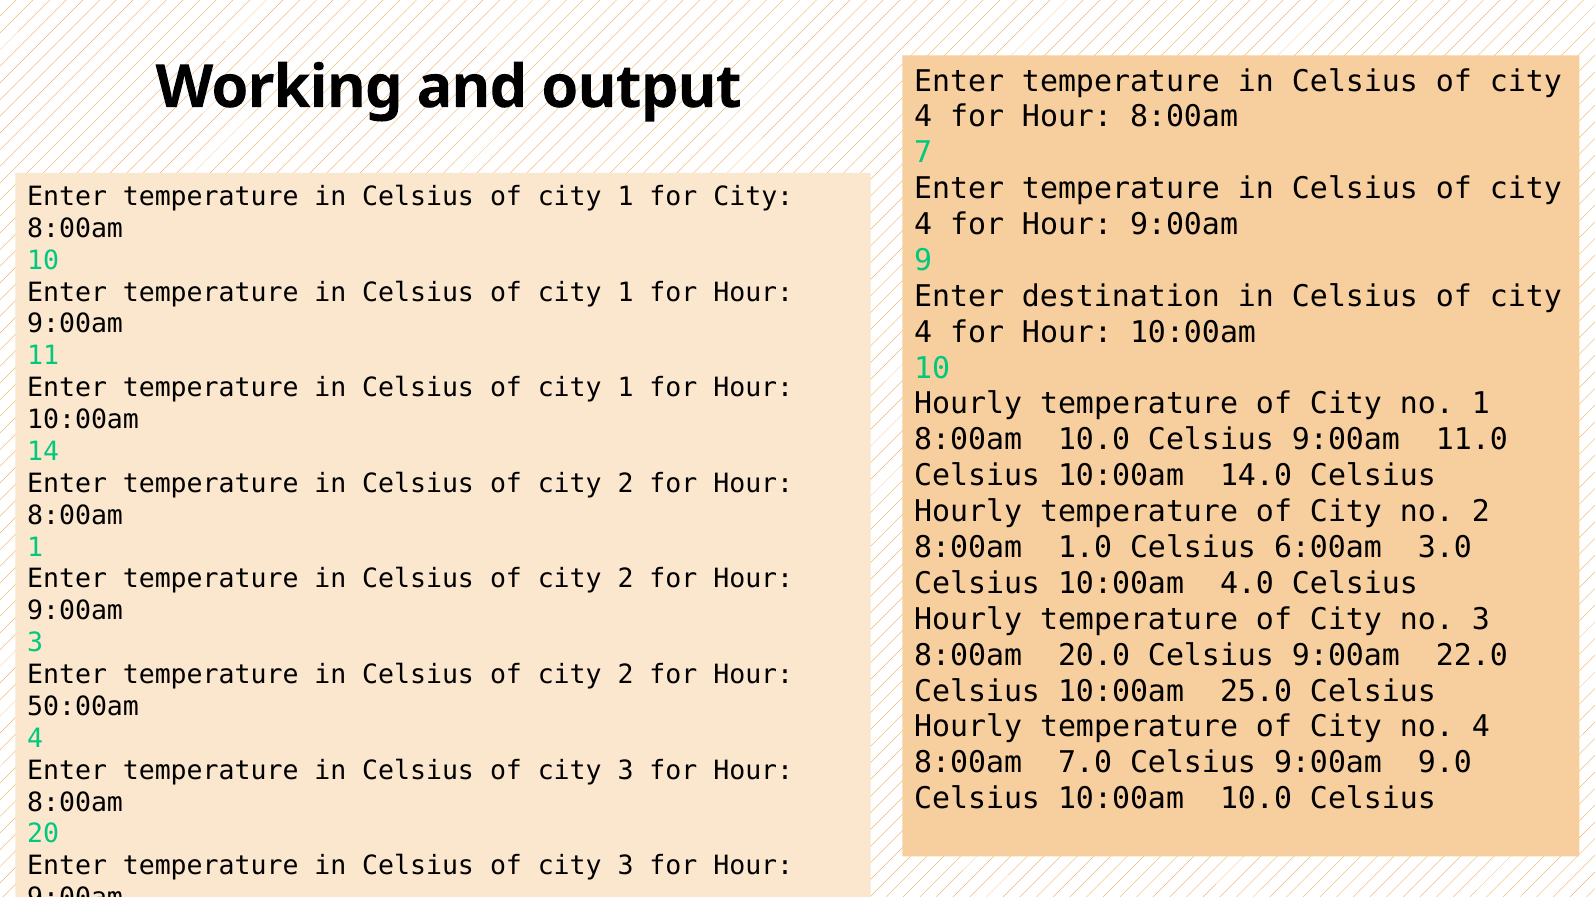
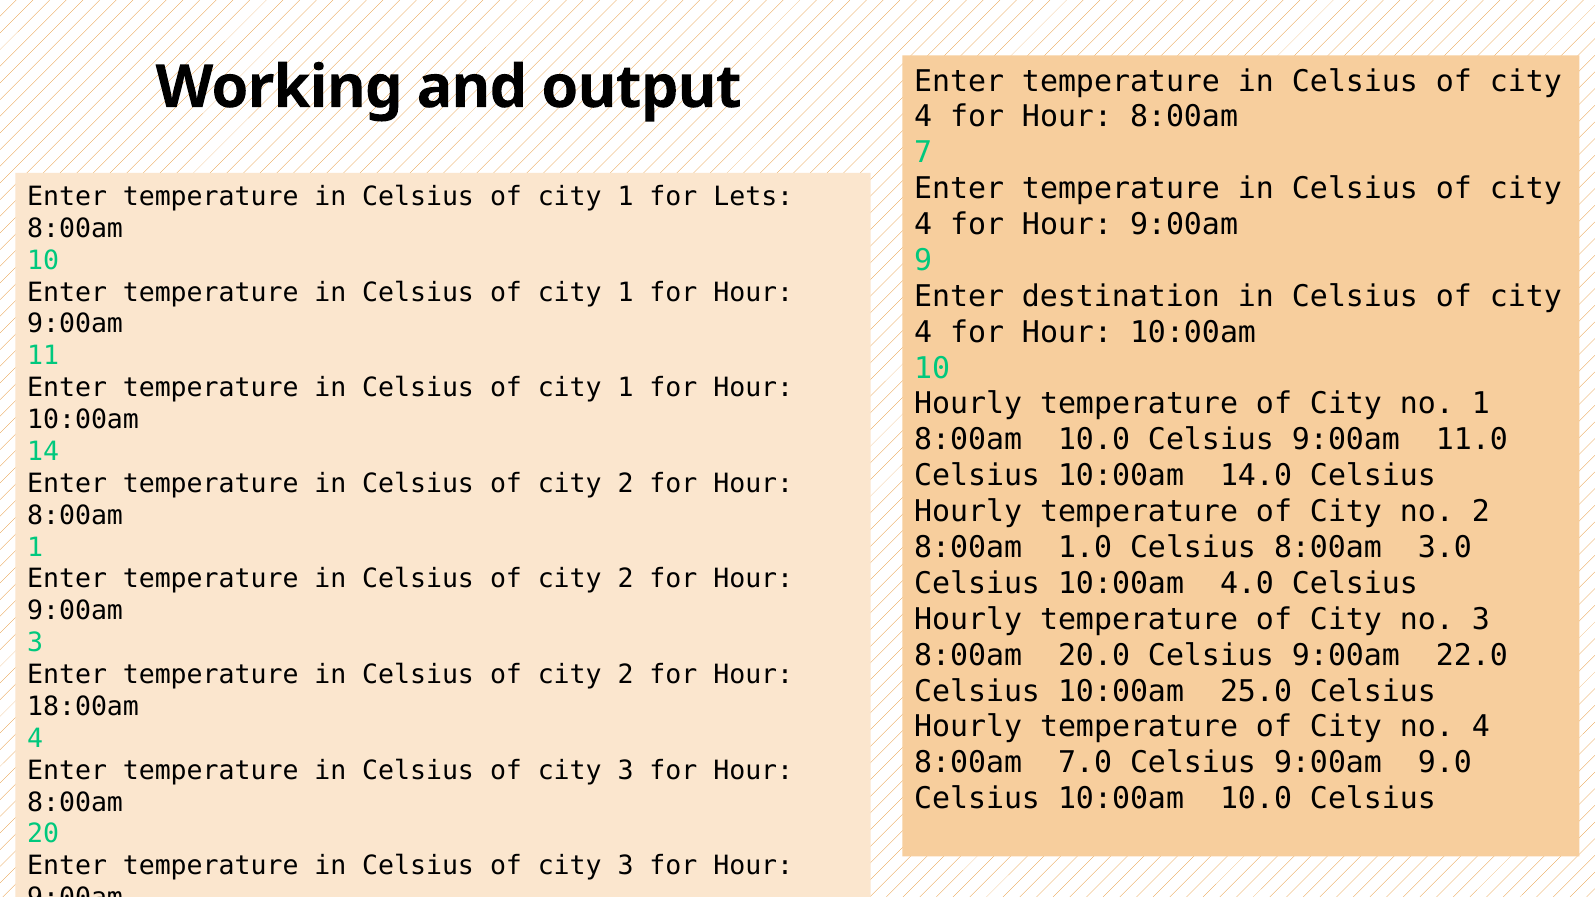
for City: City -> Lets (753, 197)
Celsius 6:00am: 6:00am -> 8:00am (1328, 548)
50:00am: 50:00am -> 18:00am (83, 707)
